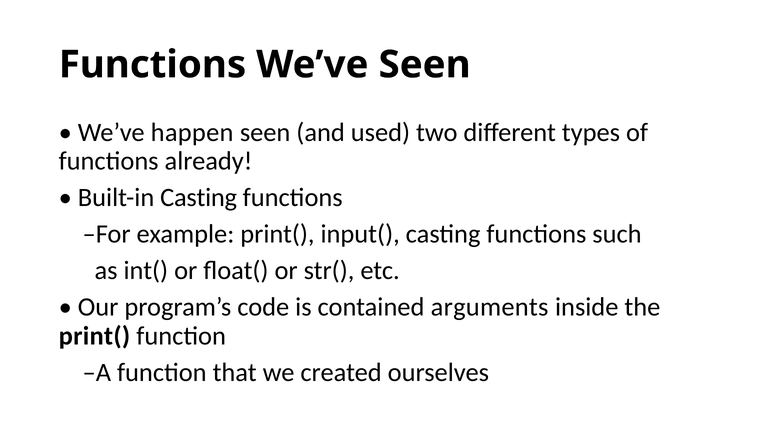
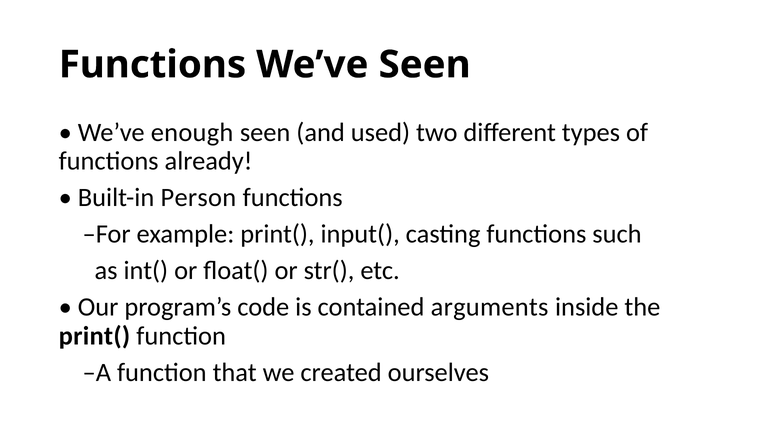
happen: happen -> enough (192, 132)
Built-in Casting: Casting -> Person (198, 198)
